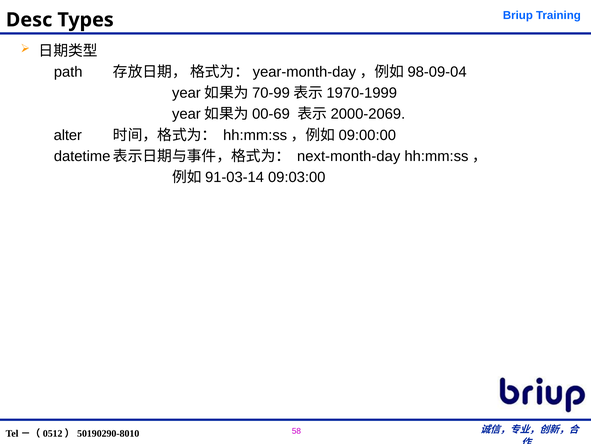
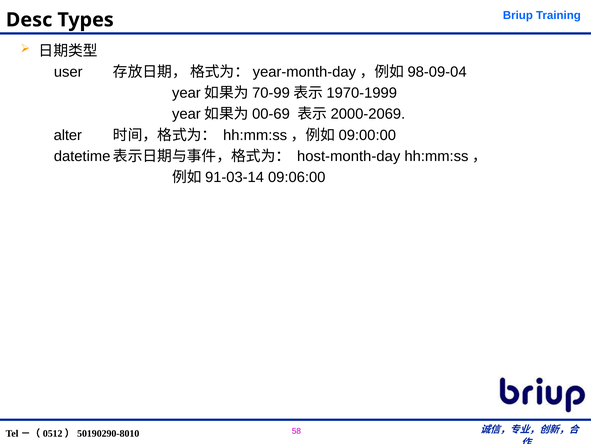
path: path -> user (68, 72)
next-month-day: next-month-day -> host-month-day (349, 156)
09:03:00: 09:03:00 -> 09:06:00 (297, 177)
